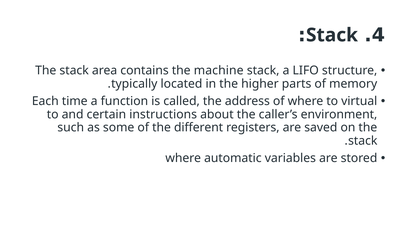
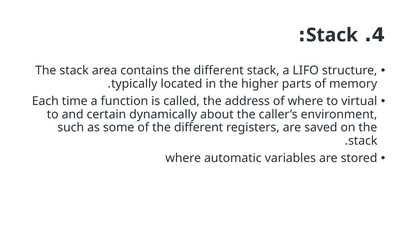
contains the machine: machine -> different (219, 70)
instructions: instructions -> dynamically (163, 114)
